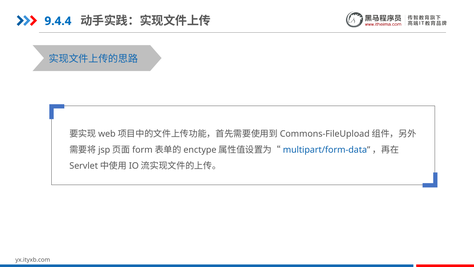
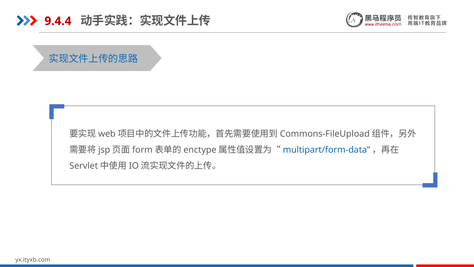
9.4.4 colour: blue -> red (58, 21)
